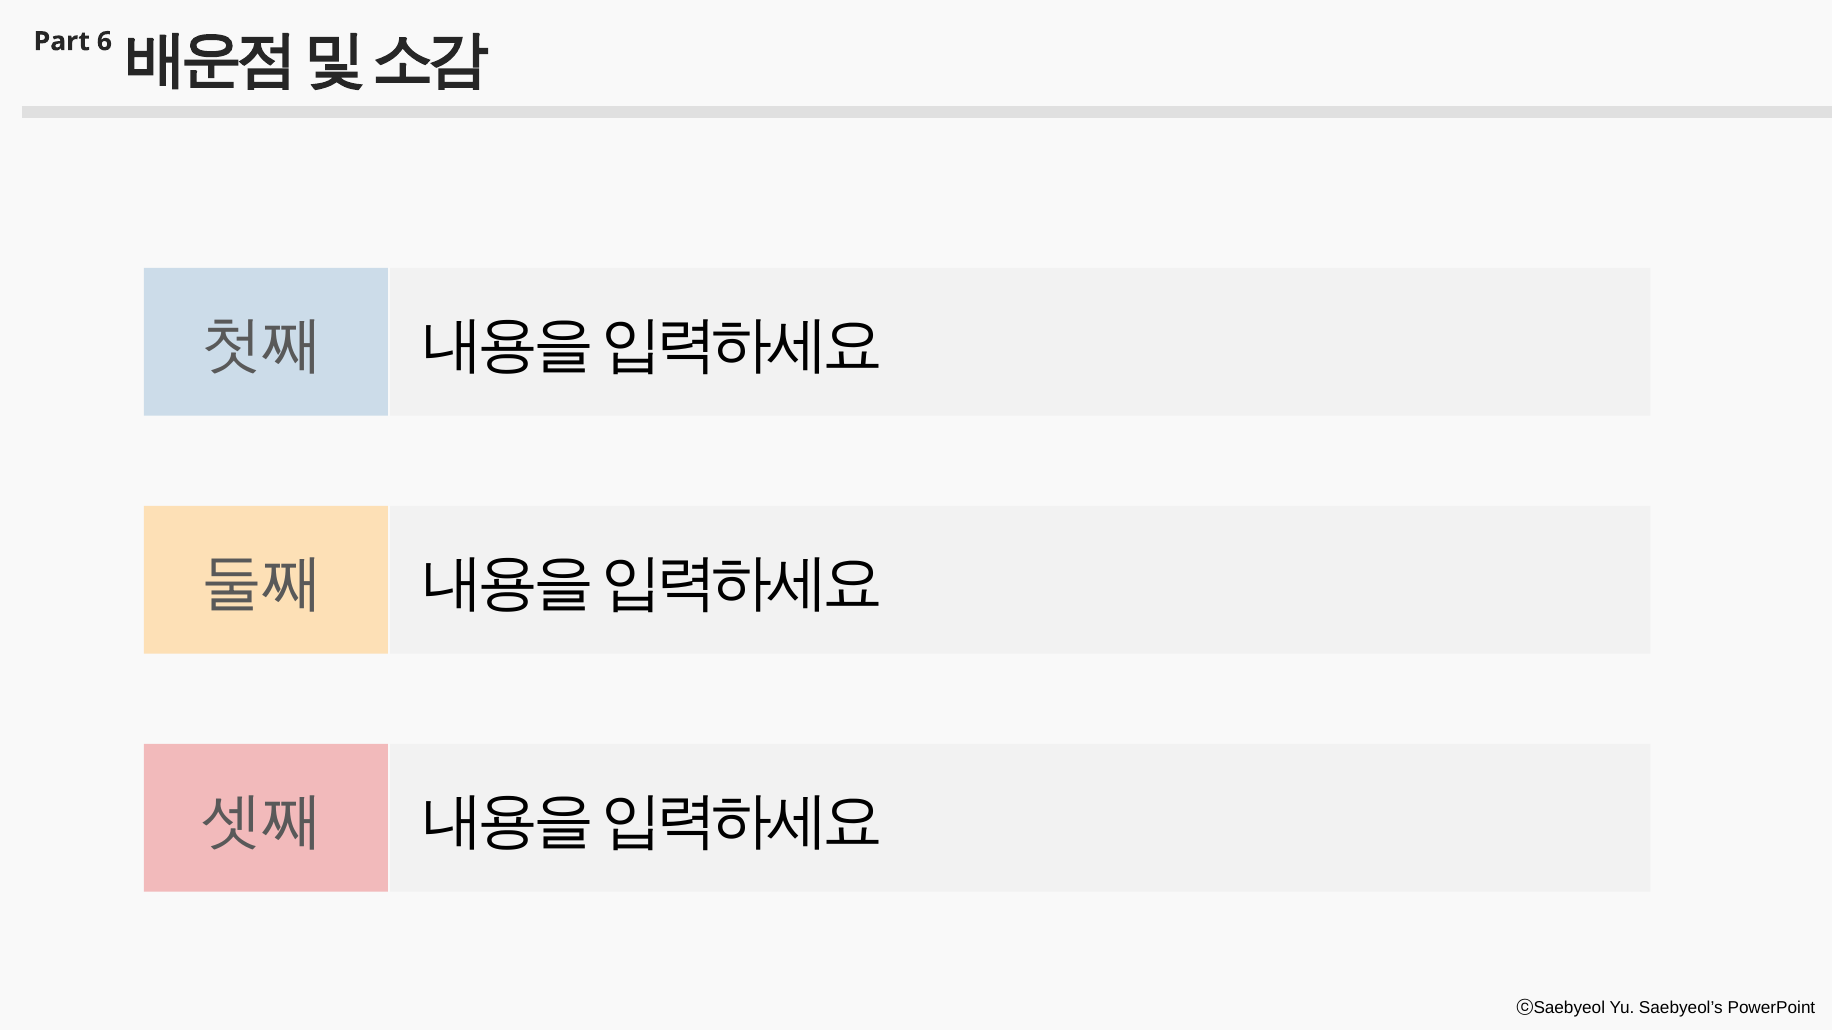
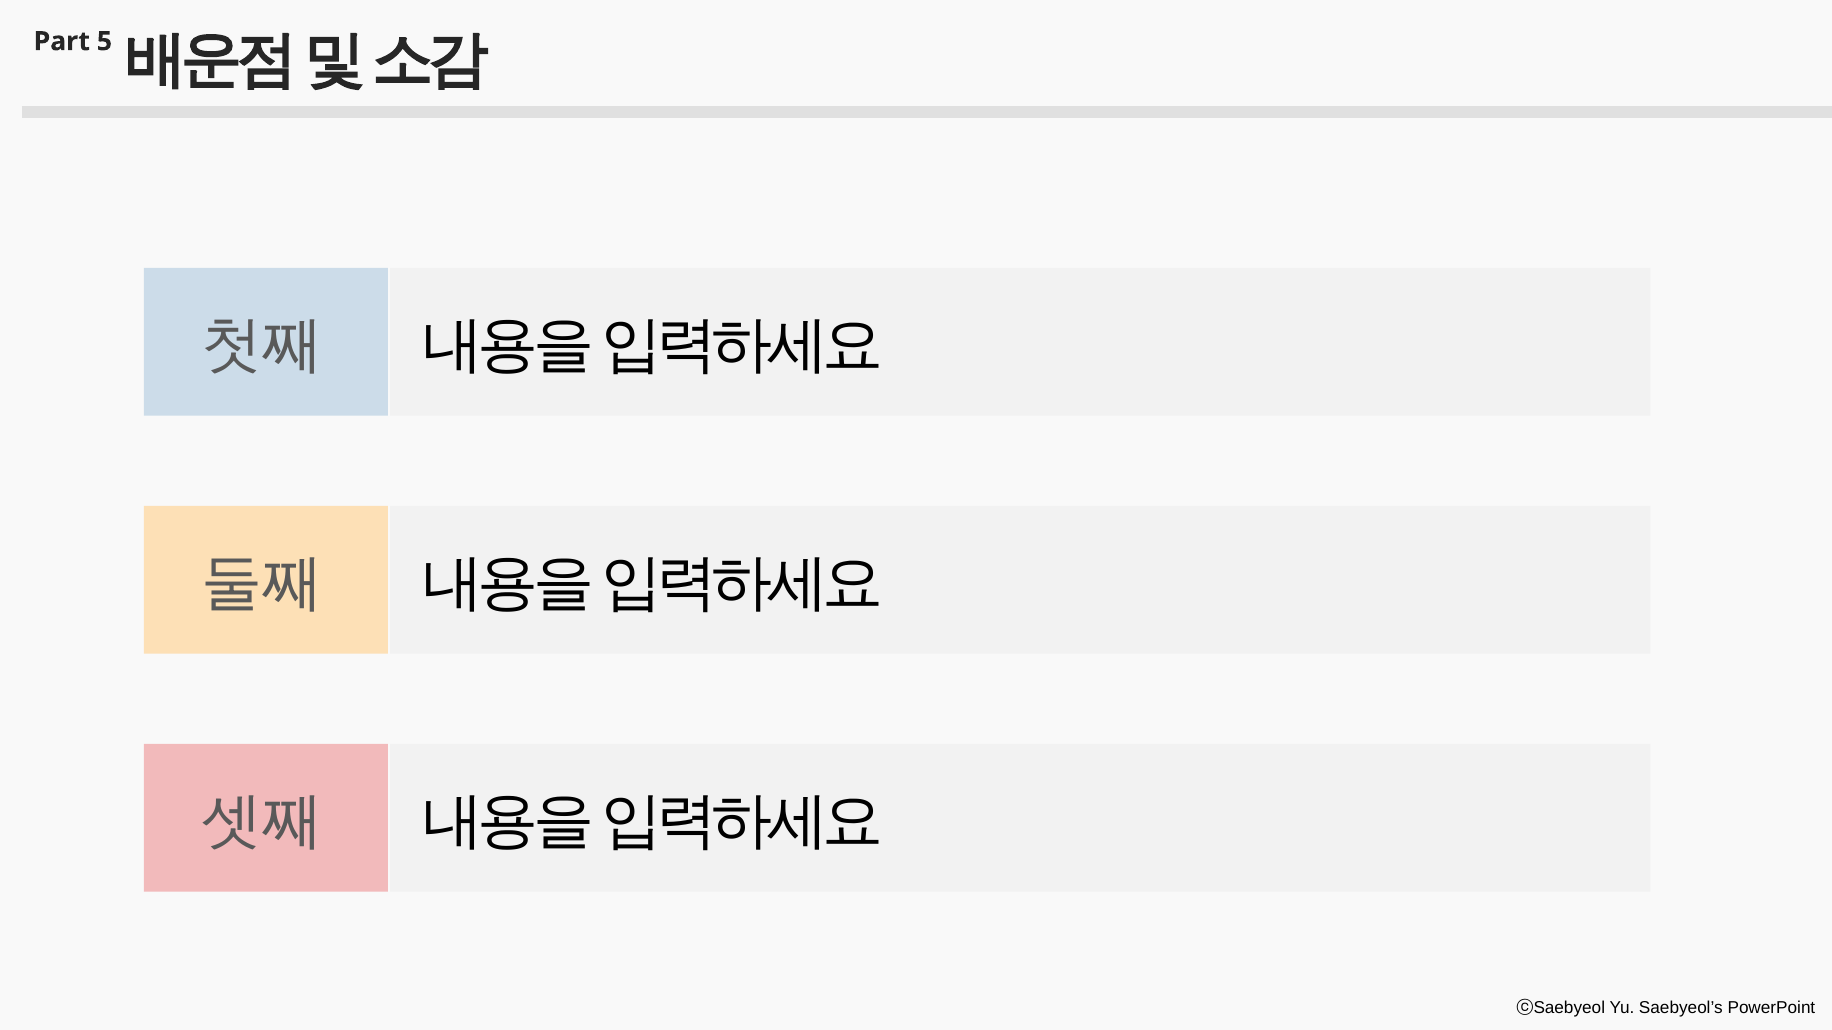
6: 6 -> 5 (104, 41)
